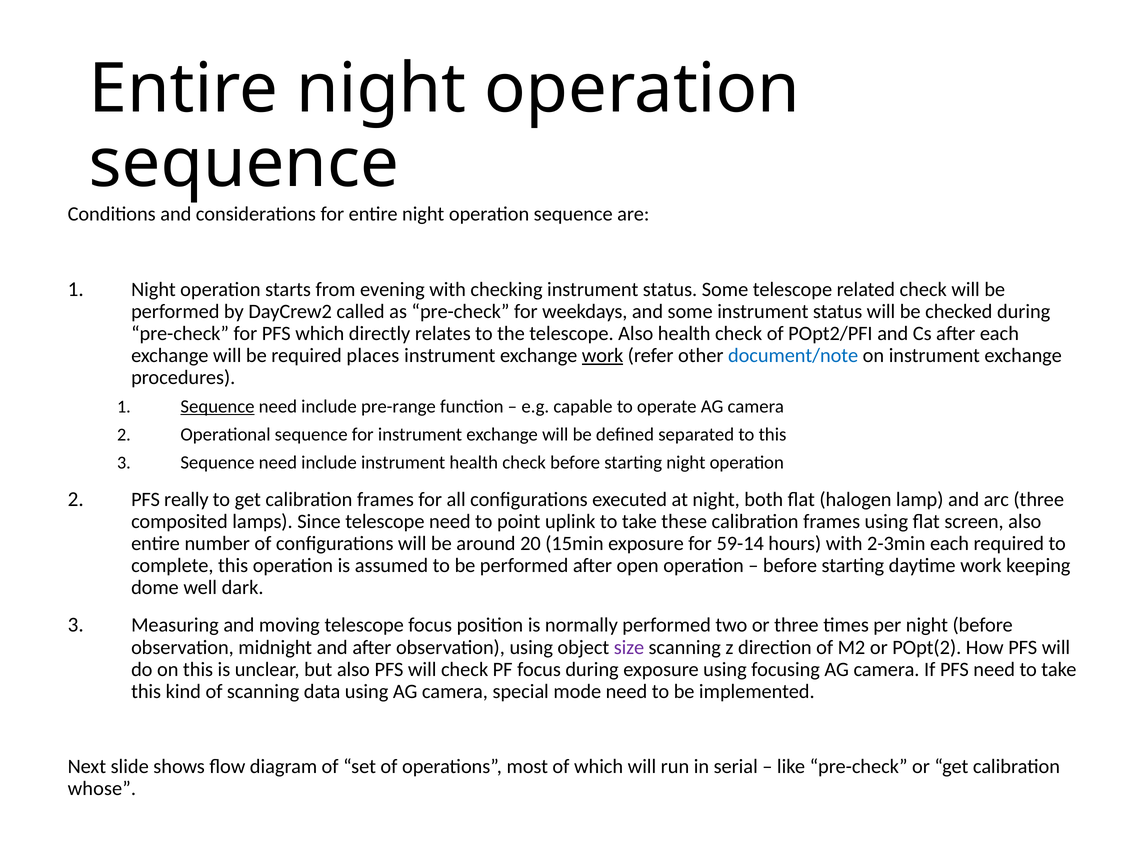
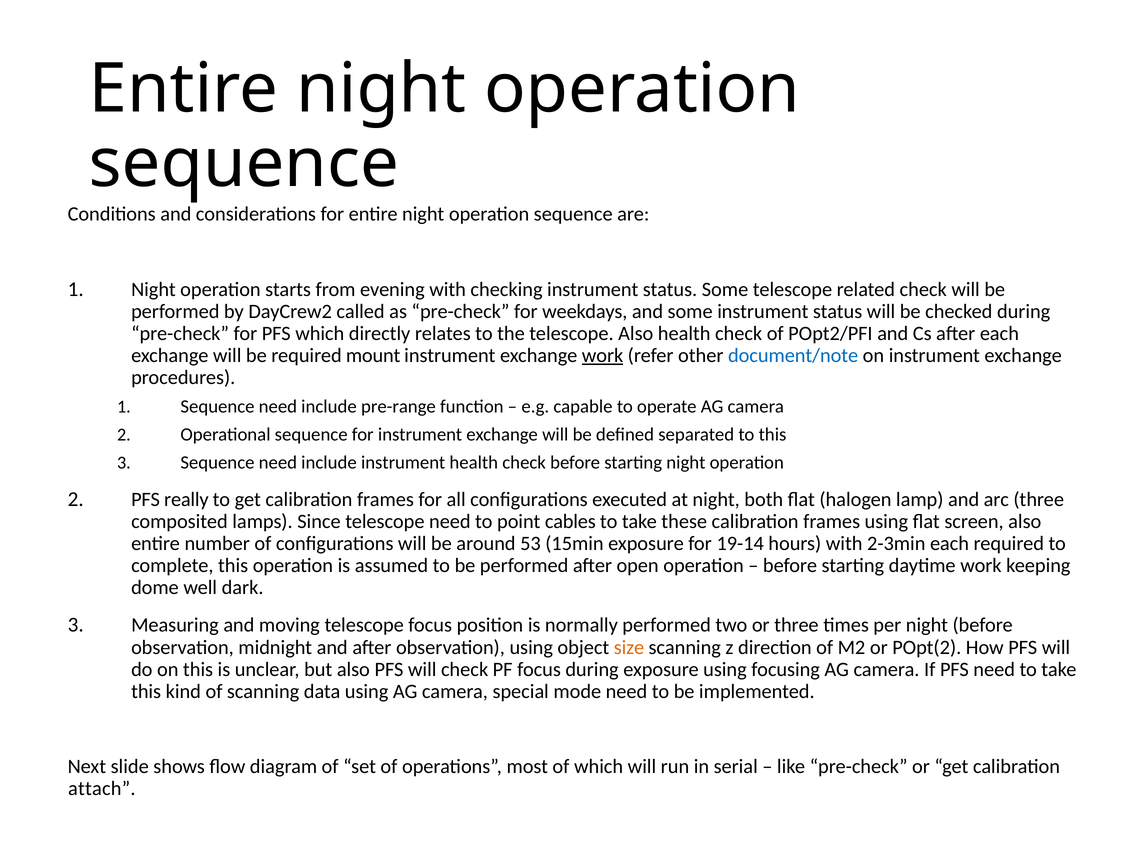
places: places -> mount (373, 355)
Sequence underline: present -> none (218, 406)
uplink: uplink -> cables (570, 521)
20: 20 -> 53 (531, 544)
59-14: 59-14 -> 19-14 (740, 544)
size colour: purple -> orange (629, 647)
whose: whose -> attach (102, 789)
